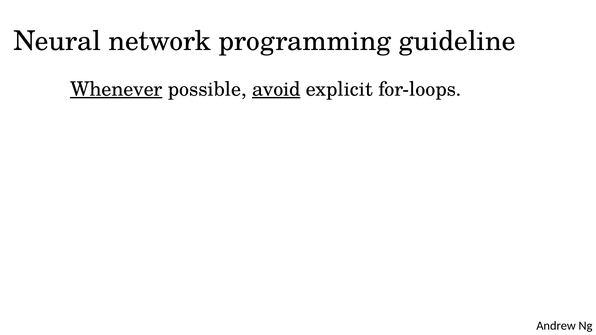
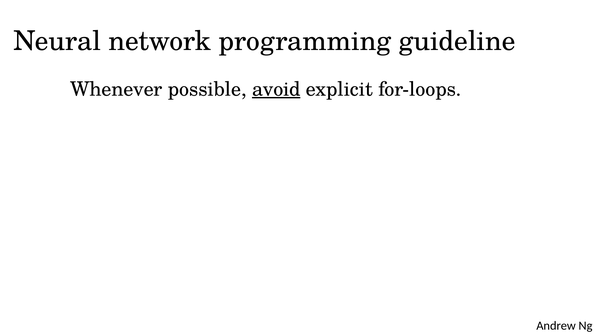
Whenever underline: present -> none (116, 89)
